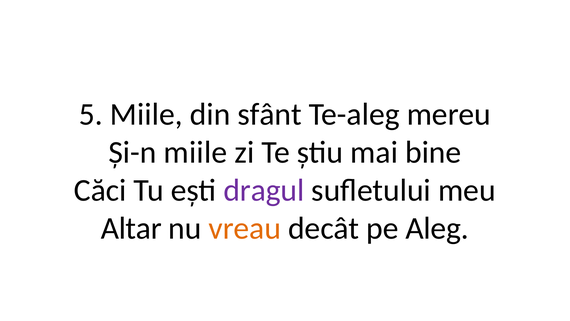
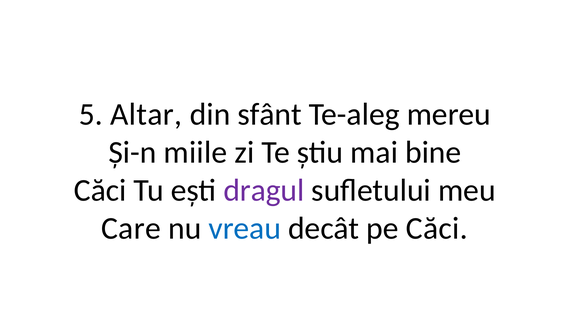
5 Miile: Miile -> Altar (146, 114)
Altar: Altar -> Care (131, 228)
vreau colour: orange -> blue (245, 228)
pe Aleg: Aleg -> Căci (437, 228)
